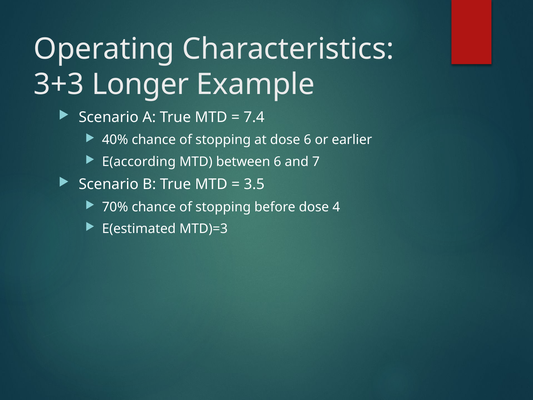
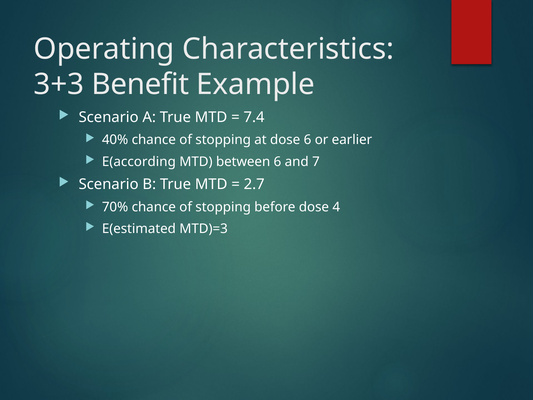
Longer: Longer -> Benefit (140, 84)
3.5: 3.5 -> 2.7 (254, 184)
